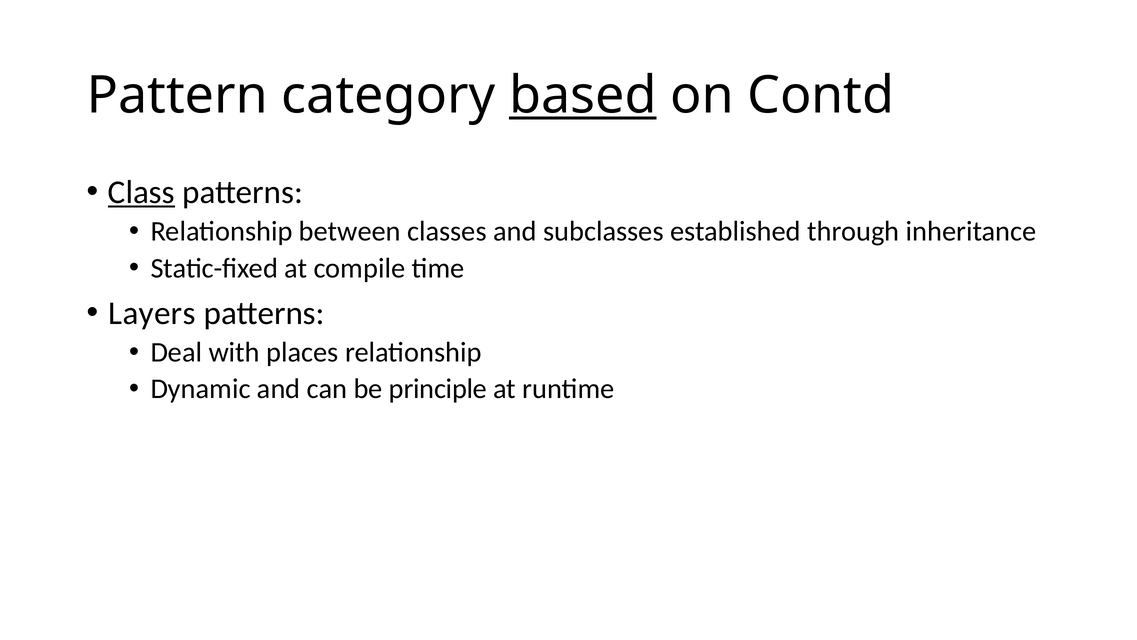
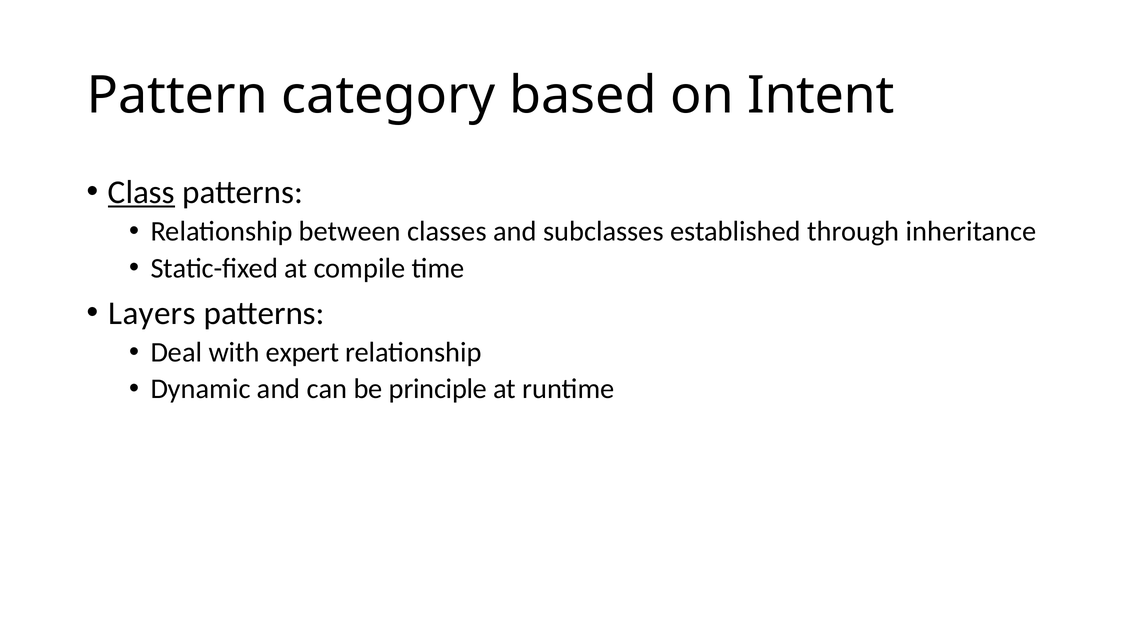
based underline: present -> none (583, 96)
Contd: Contd -> Intent (821, 96)
places: places -> expert (303, 352)
